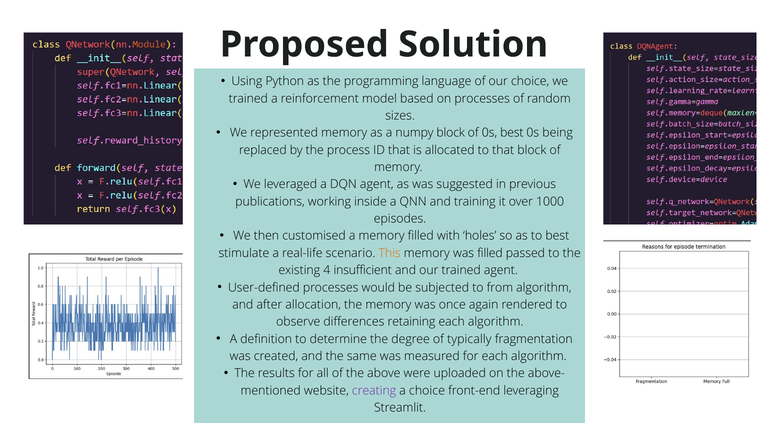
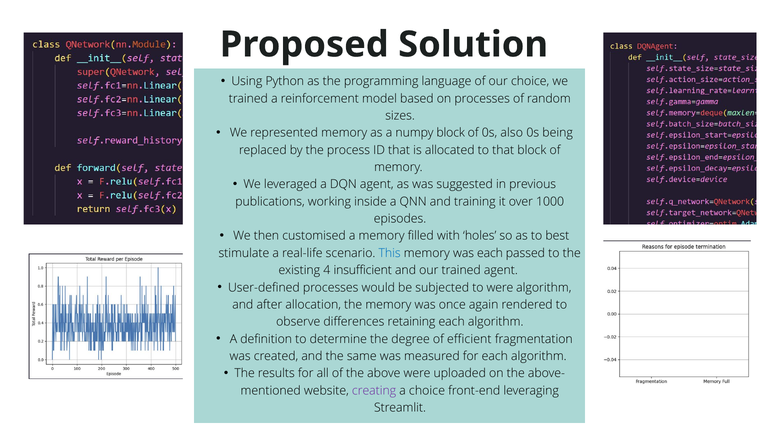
0s best: best -> also (512, 133)
This colour: orange -> blue (390, 253)
was filled: filled -> each (490, 253)
to from: from -> were (500, 287)
typically: typically -> efficient (469, 339)
